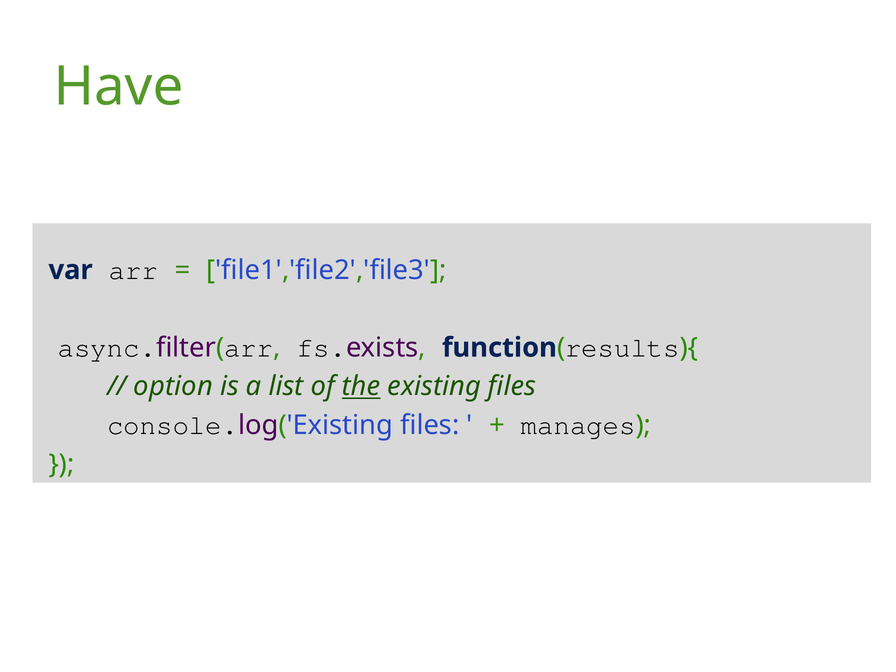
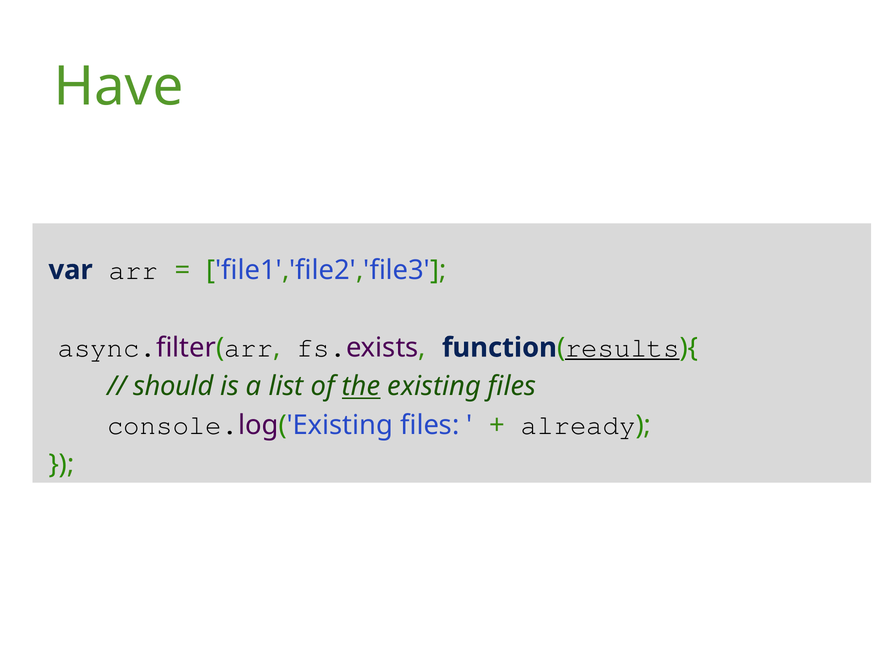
results underline: none -> present (622, 348)
option: option -> should (173, 386)
manages: manages -> already (578, 425)
